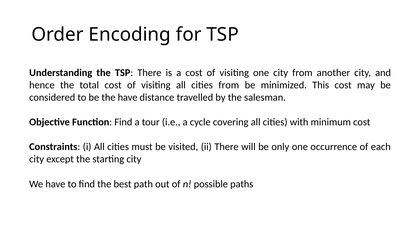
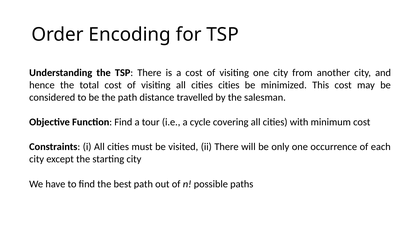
cities from: from -> cities (229, 85)
the have: have -> path (128, 97)
